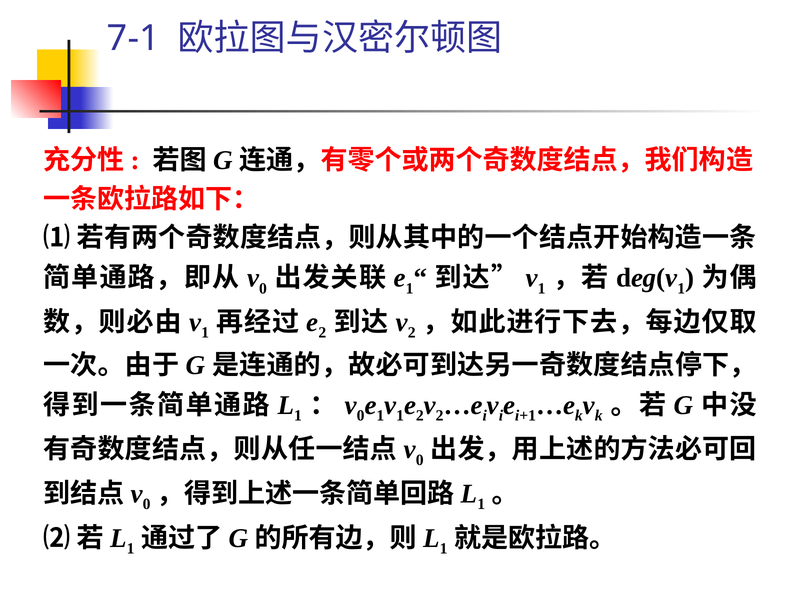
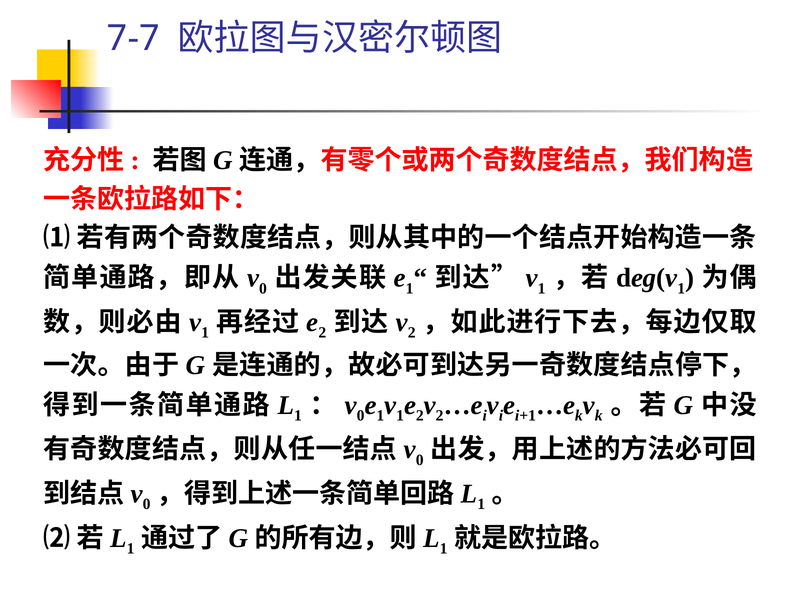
7-1: 7-1 -> 7-7 (133, 38)
